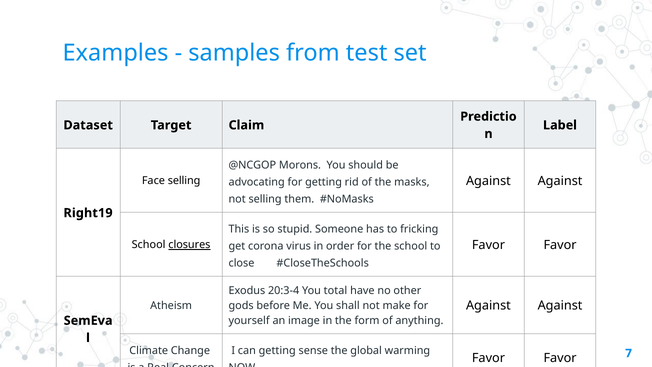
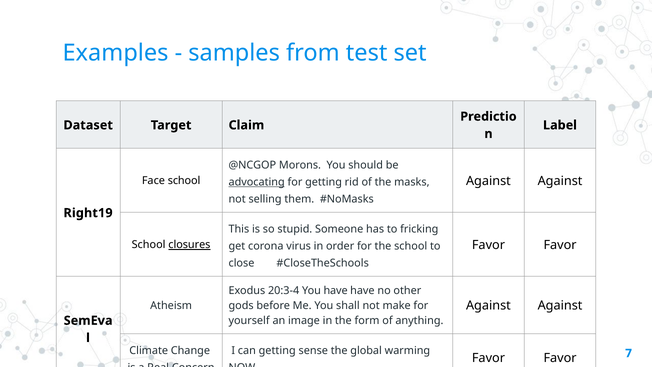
Face selling: selling -> school (184, 181)
advocating underline: none -> present (257, 182)
You total: total -> have (336, 291)
